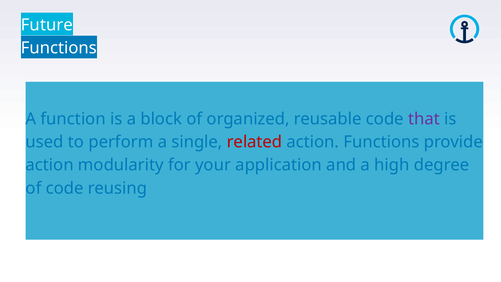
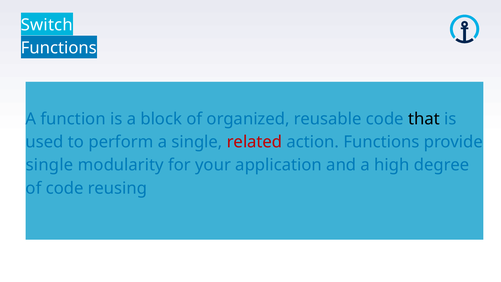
Future: Future -> Switch (47, 25)
that colour: purple -> black (424, 119)
action: action -> single (50, 165)
